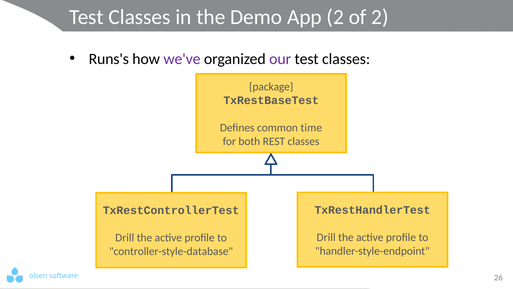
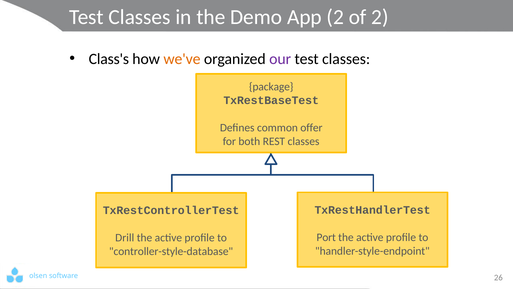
Runs's: Runs's -> Class's (109, 59)
we've colour: purple -> orange (182, 59)
time: time -> offer (311, 127)
Drill: Drill -> Port (326, 237)
